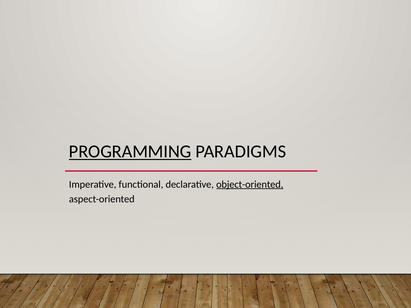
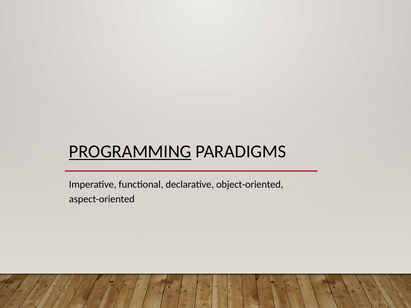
object-oriented underline: present -> none (250, 185)
